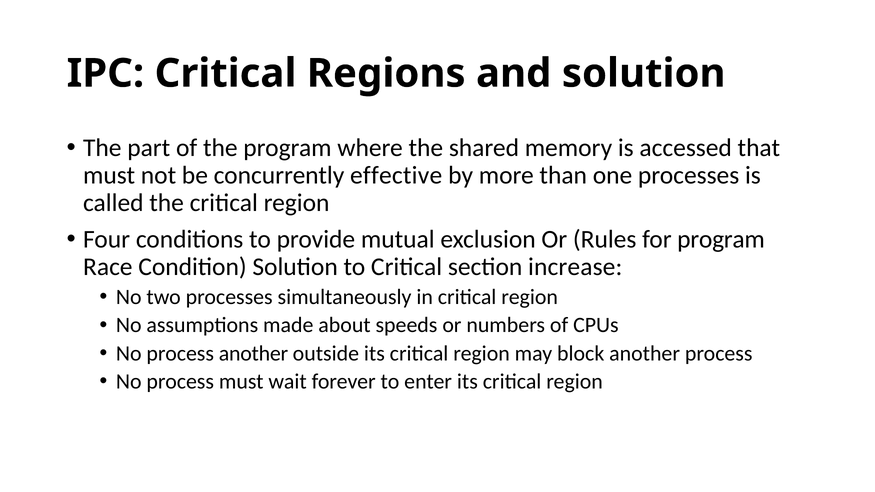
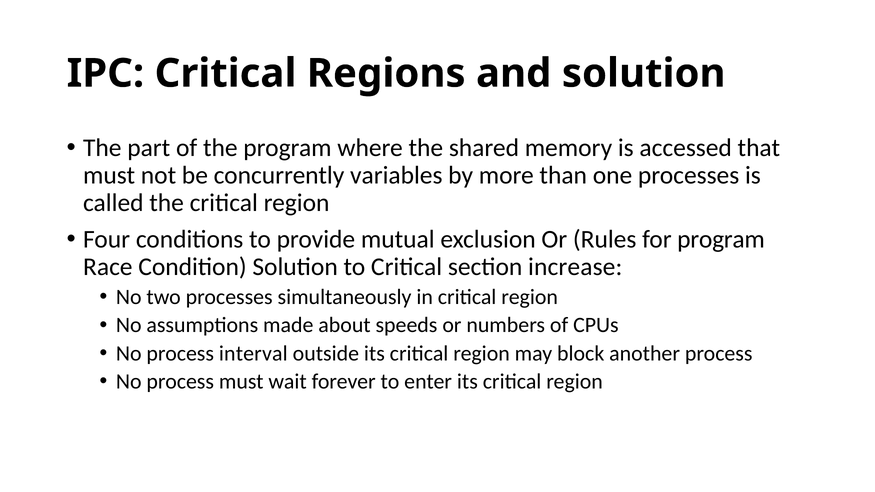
effective: effective -> variables (396, 175)
process another: another -> interval (253, 354)
